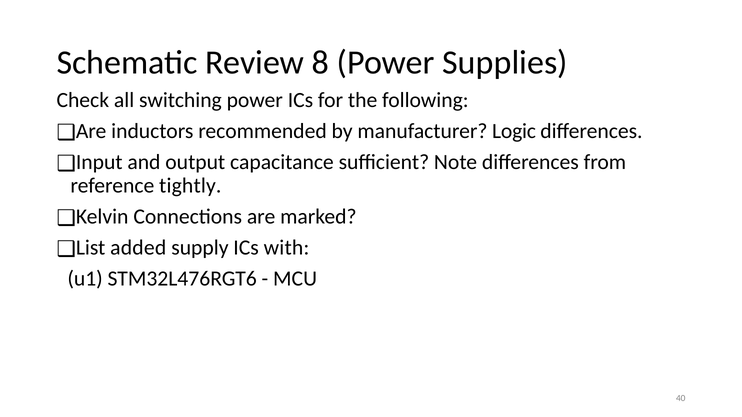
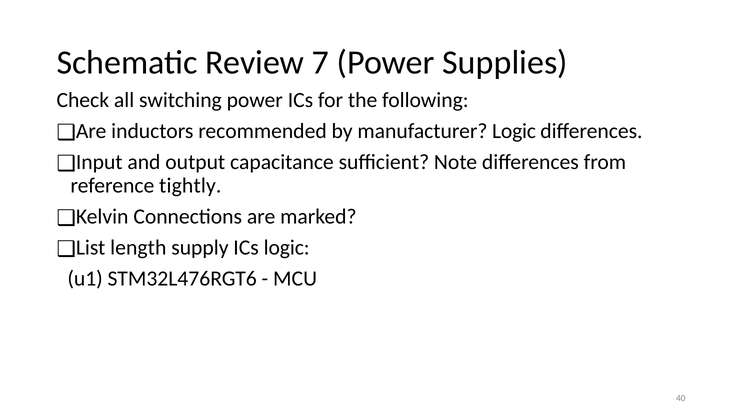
8: 8 -> 7 (321, 62)
added: added -> length (138, 248)
ICs with: with -> logic (287, 248)
